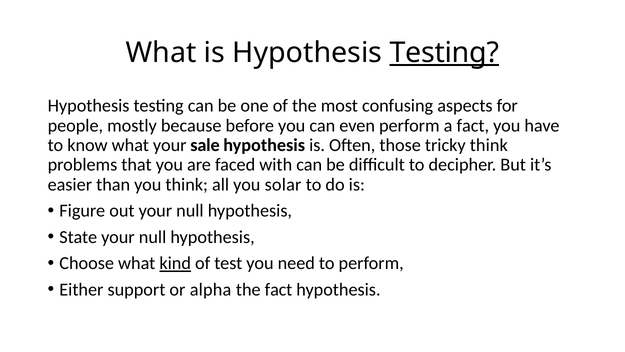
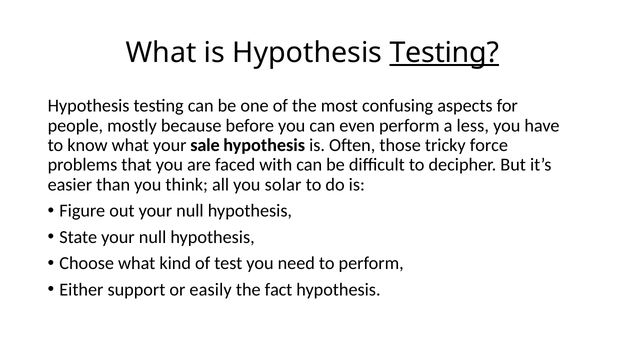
a fact: fact -> less (473, 125)
tricky think: think -> force (489, 145)
kind underline: present -> none (175, 263)
alpha: alpha -> easily (211, 289)
